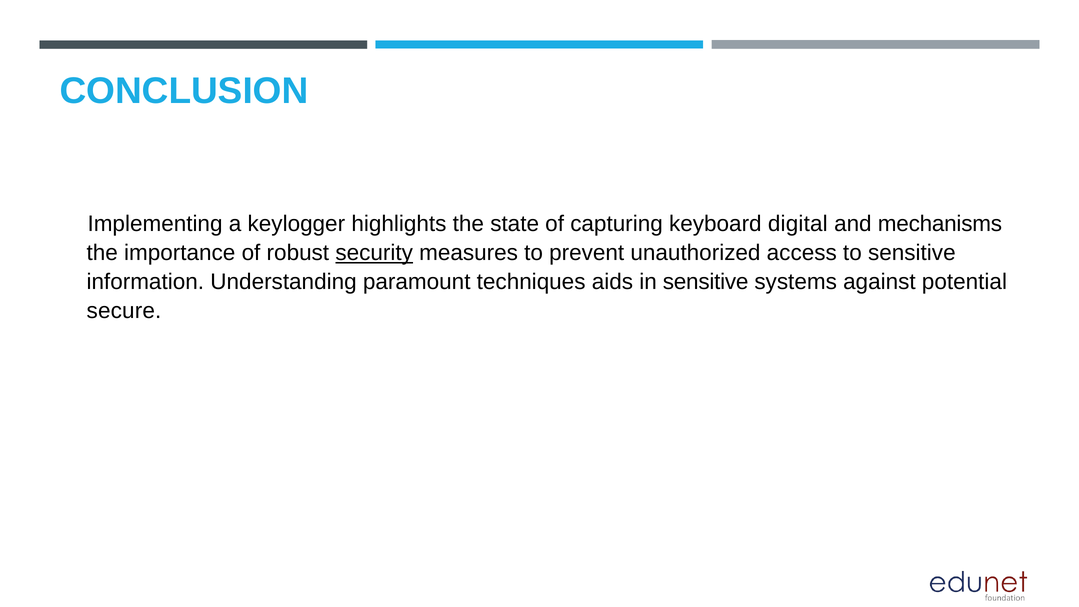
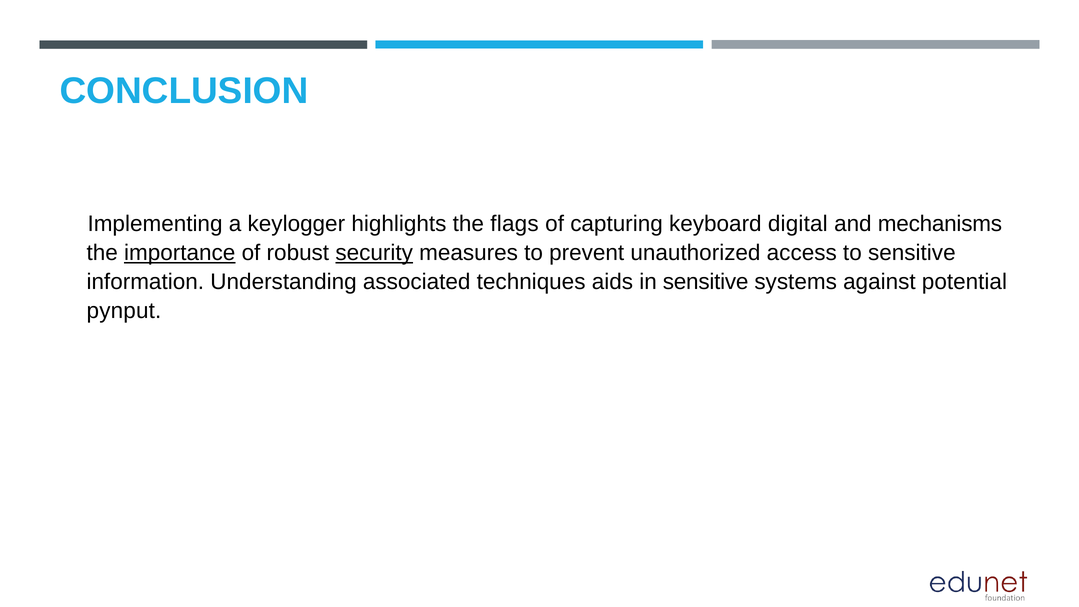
state: state -> flags (515, 224)
importance underline: none -> present (180, 253)
paramount: paramount -> associated (417, 282)
secure: secure -> pynput (124, 311)
